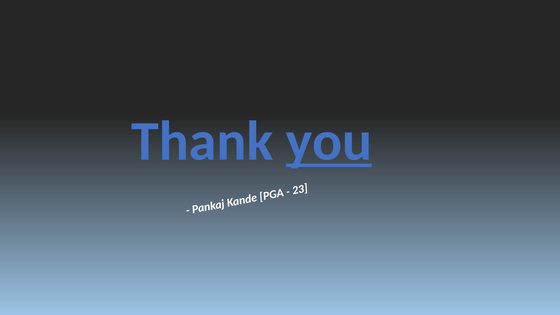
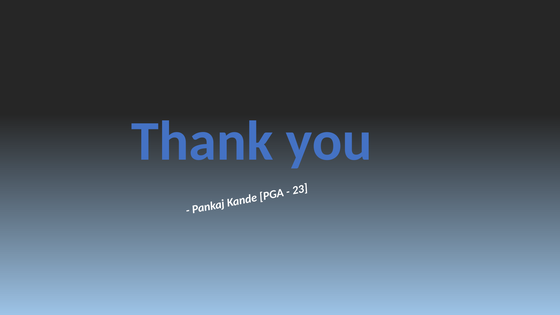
you underline: present -> none (329, 141)
